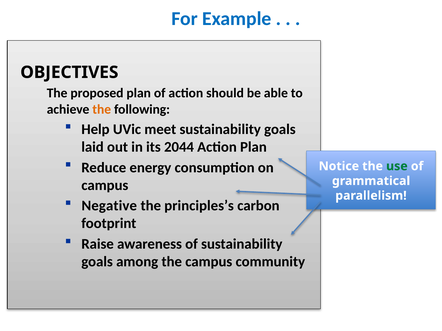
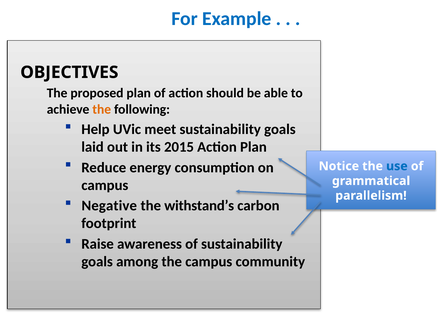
2044: 2044 -> 2015 (179, 147)
use colour: green -> blue (397, 166)
principles’s: principles’s -> withstand’s (199, 206)
